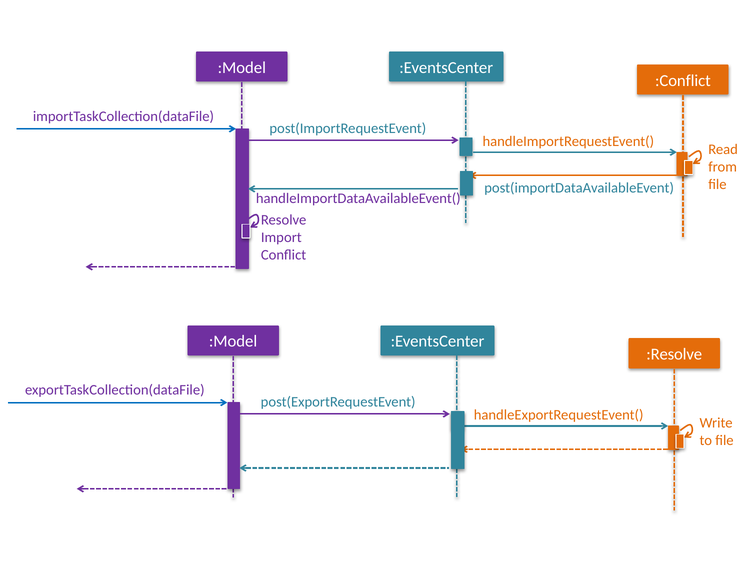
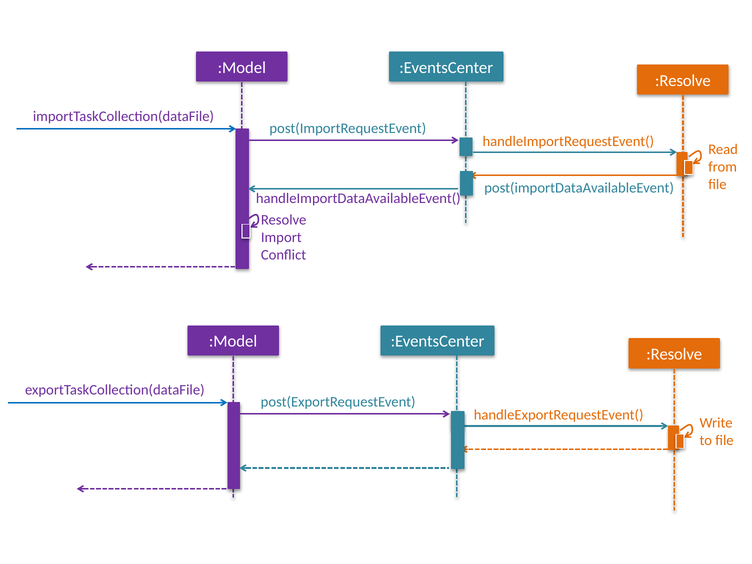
:Conflict: :Conflict -> :Resolve (683, 81)
